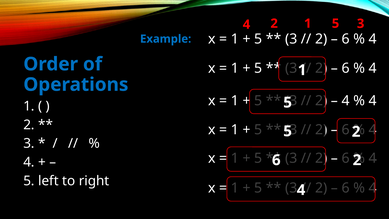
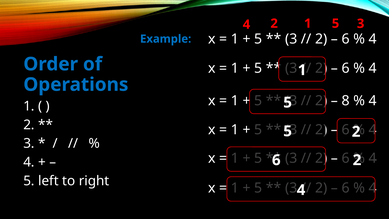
4: 4 -> 8 (346, 101)
